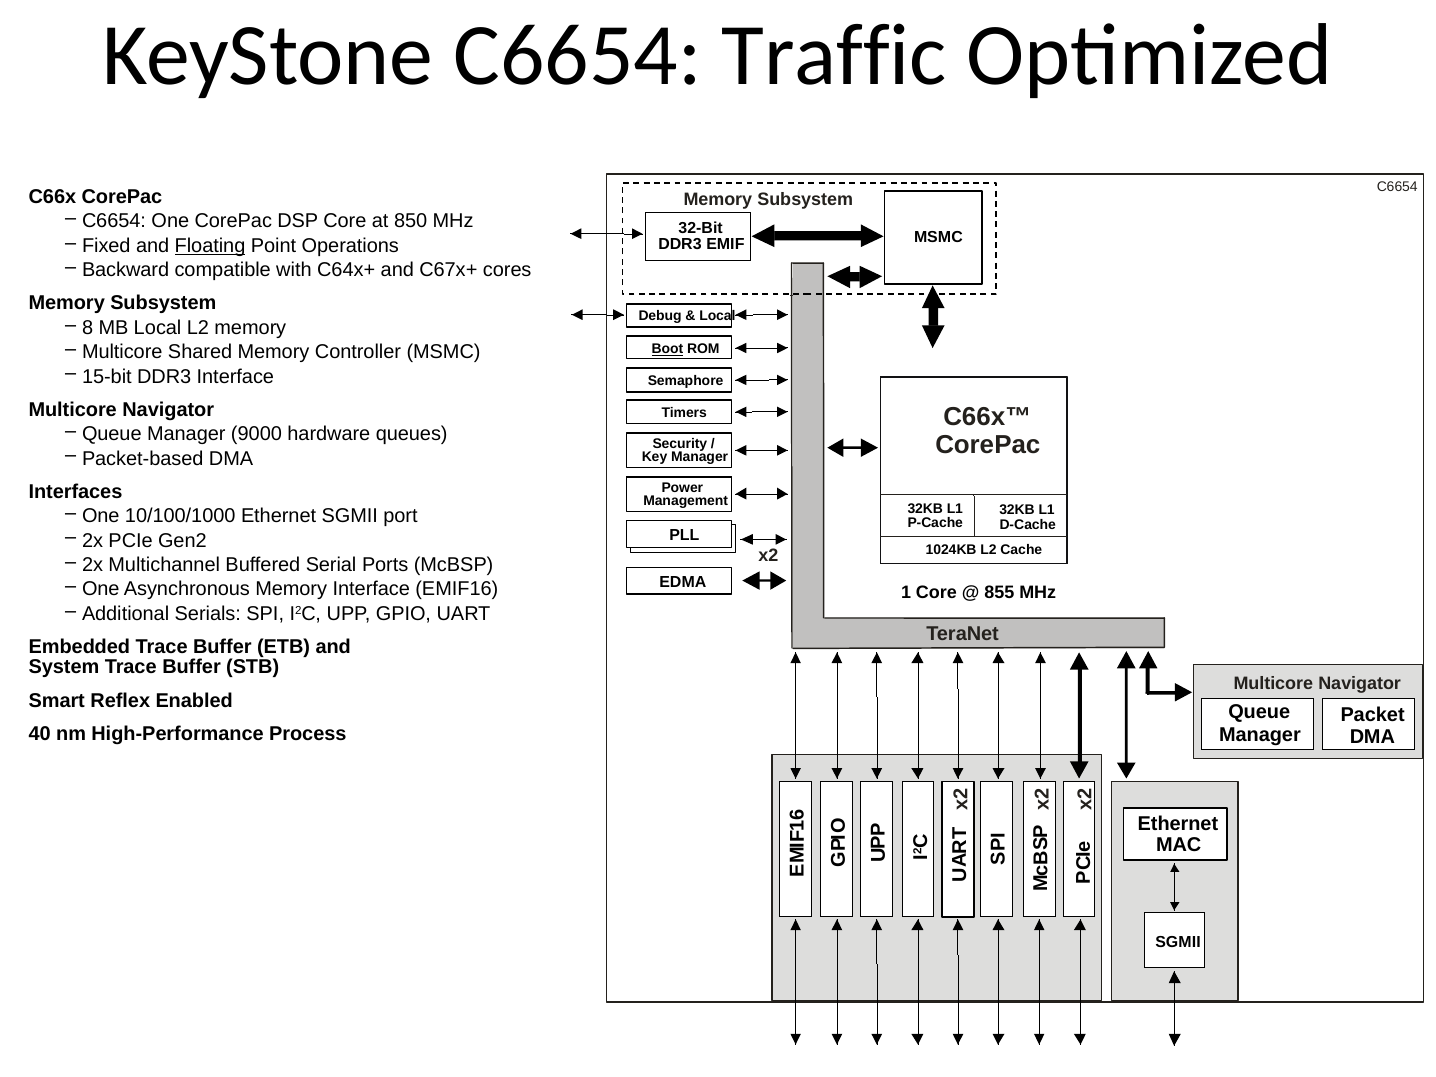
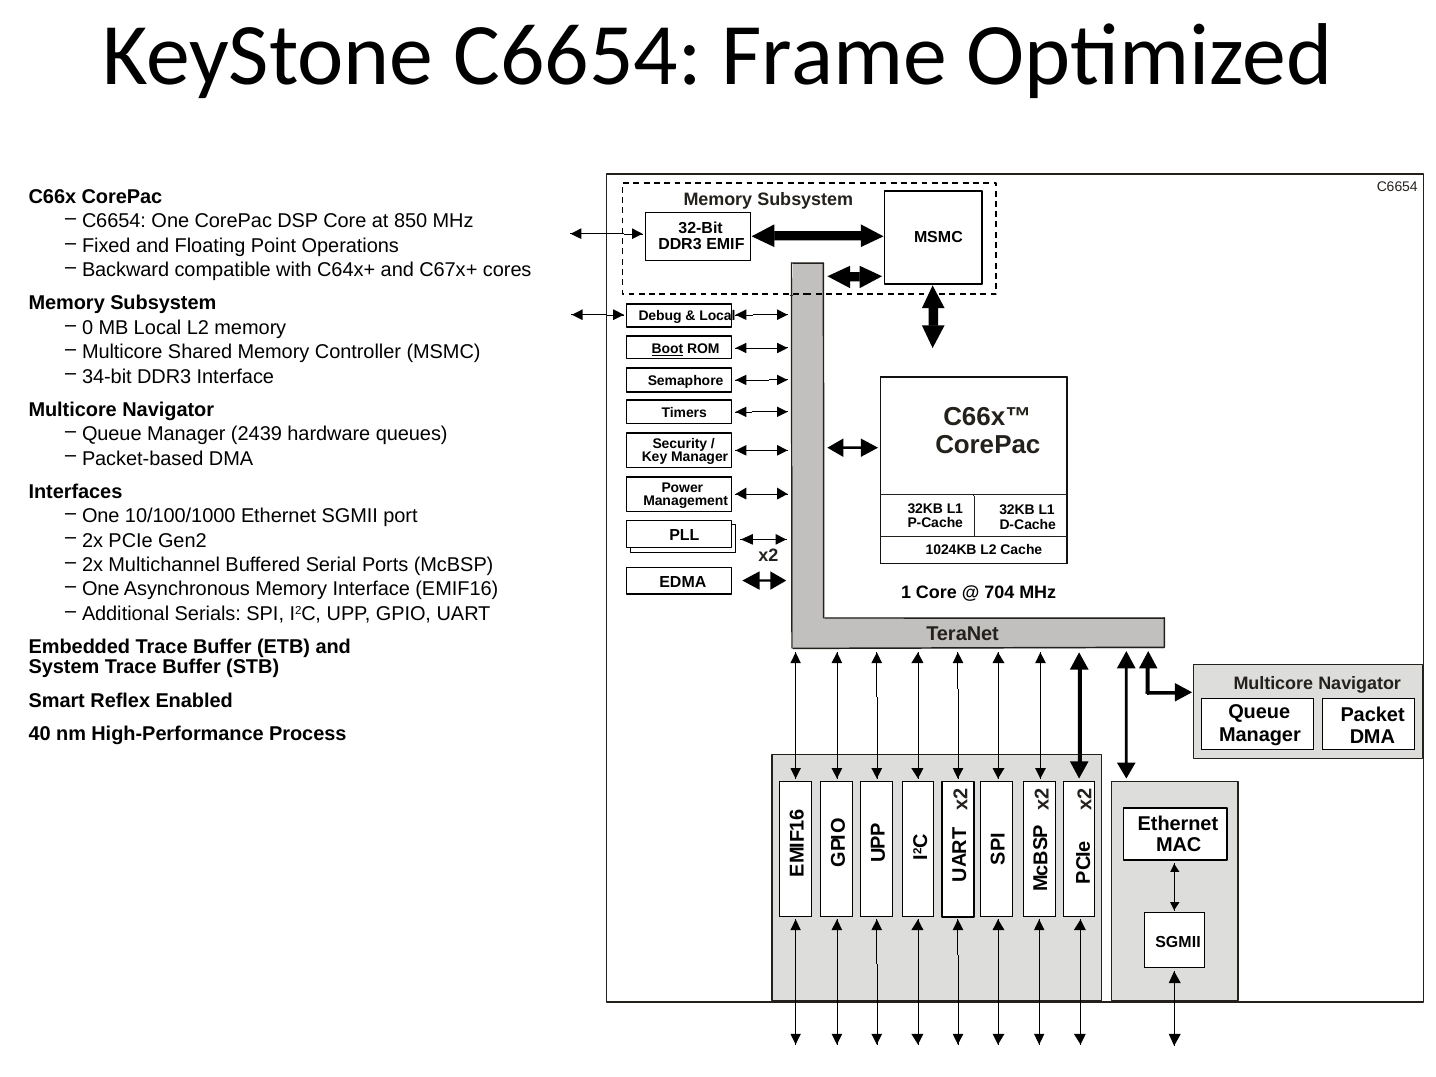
Traffic: Traffic -> Frame (834, 56)
Floating underline: present -> none (210, 246)
8: 8 -> 0 (88, 328)
15-bit: 15-bit -> 34-bit (107, 376)
9000: 9000 -> 2439 (256, 434)
855: 855 -> 704 (999, 593)
